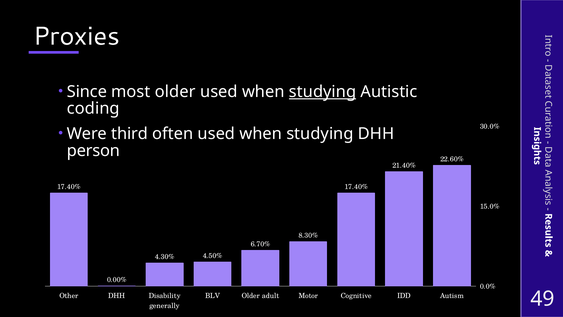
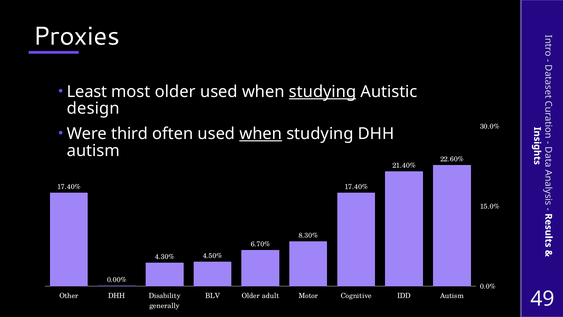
Since: Since -> Least (87, 92)
coding: coding -> design (93, 108)
when underline: none -> present (261, 134)
person: person -> autism (93, 151)
